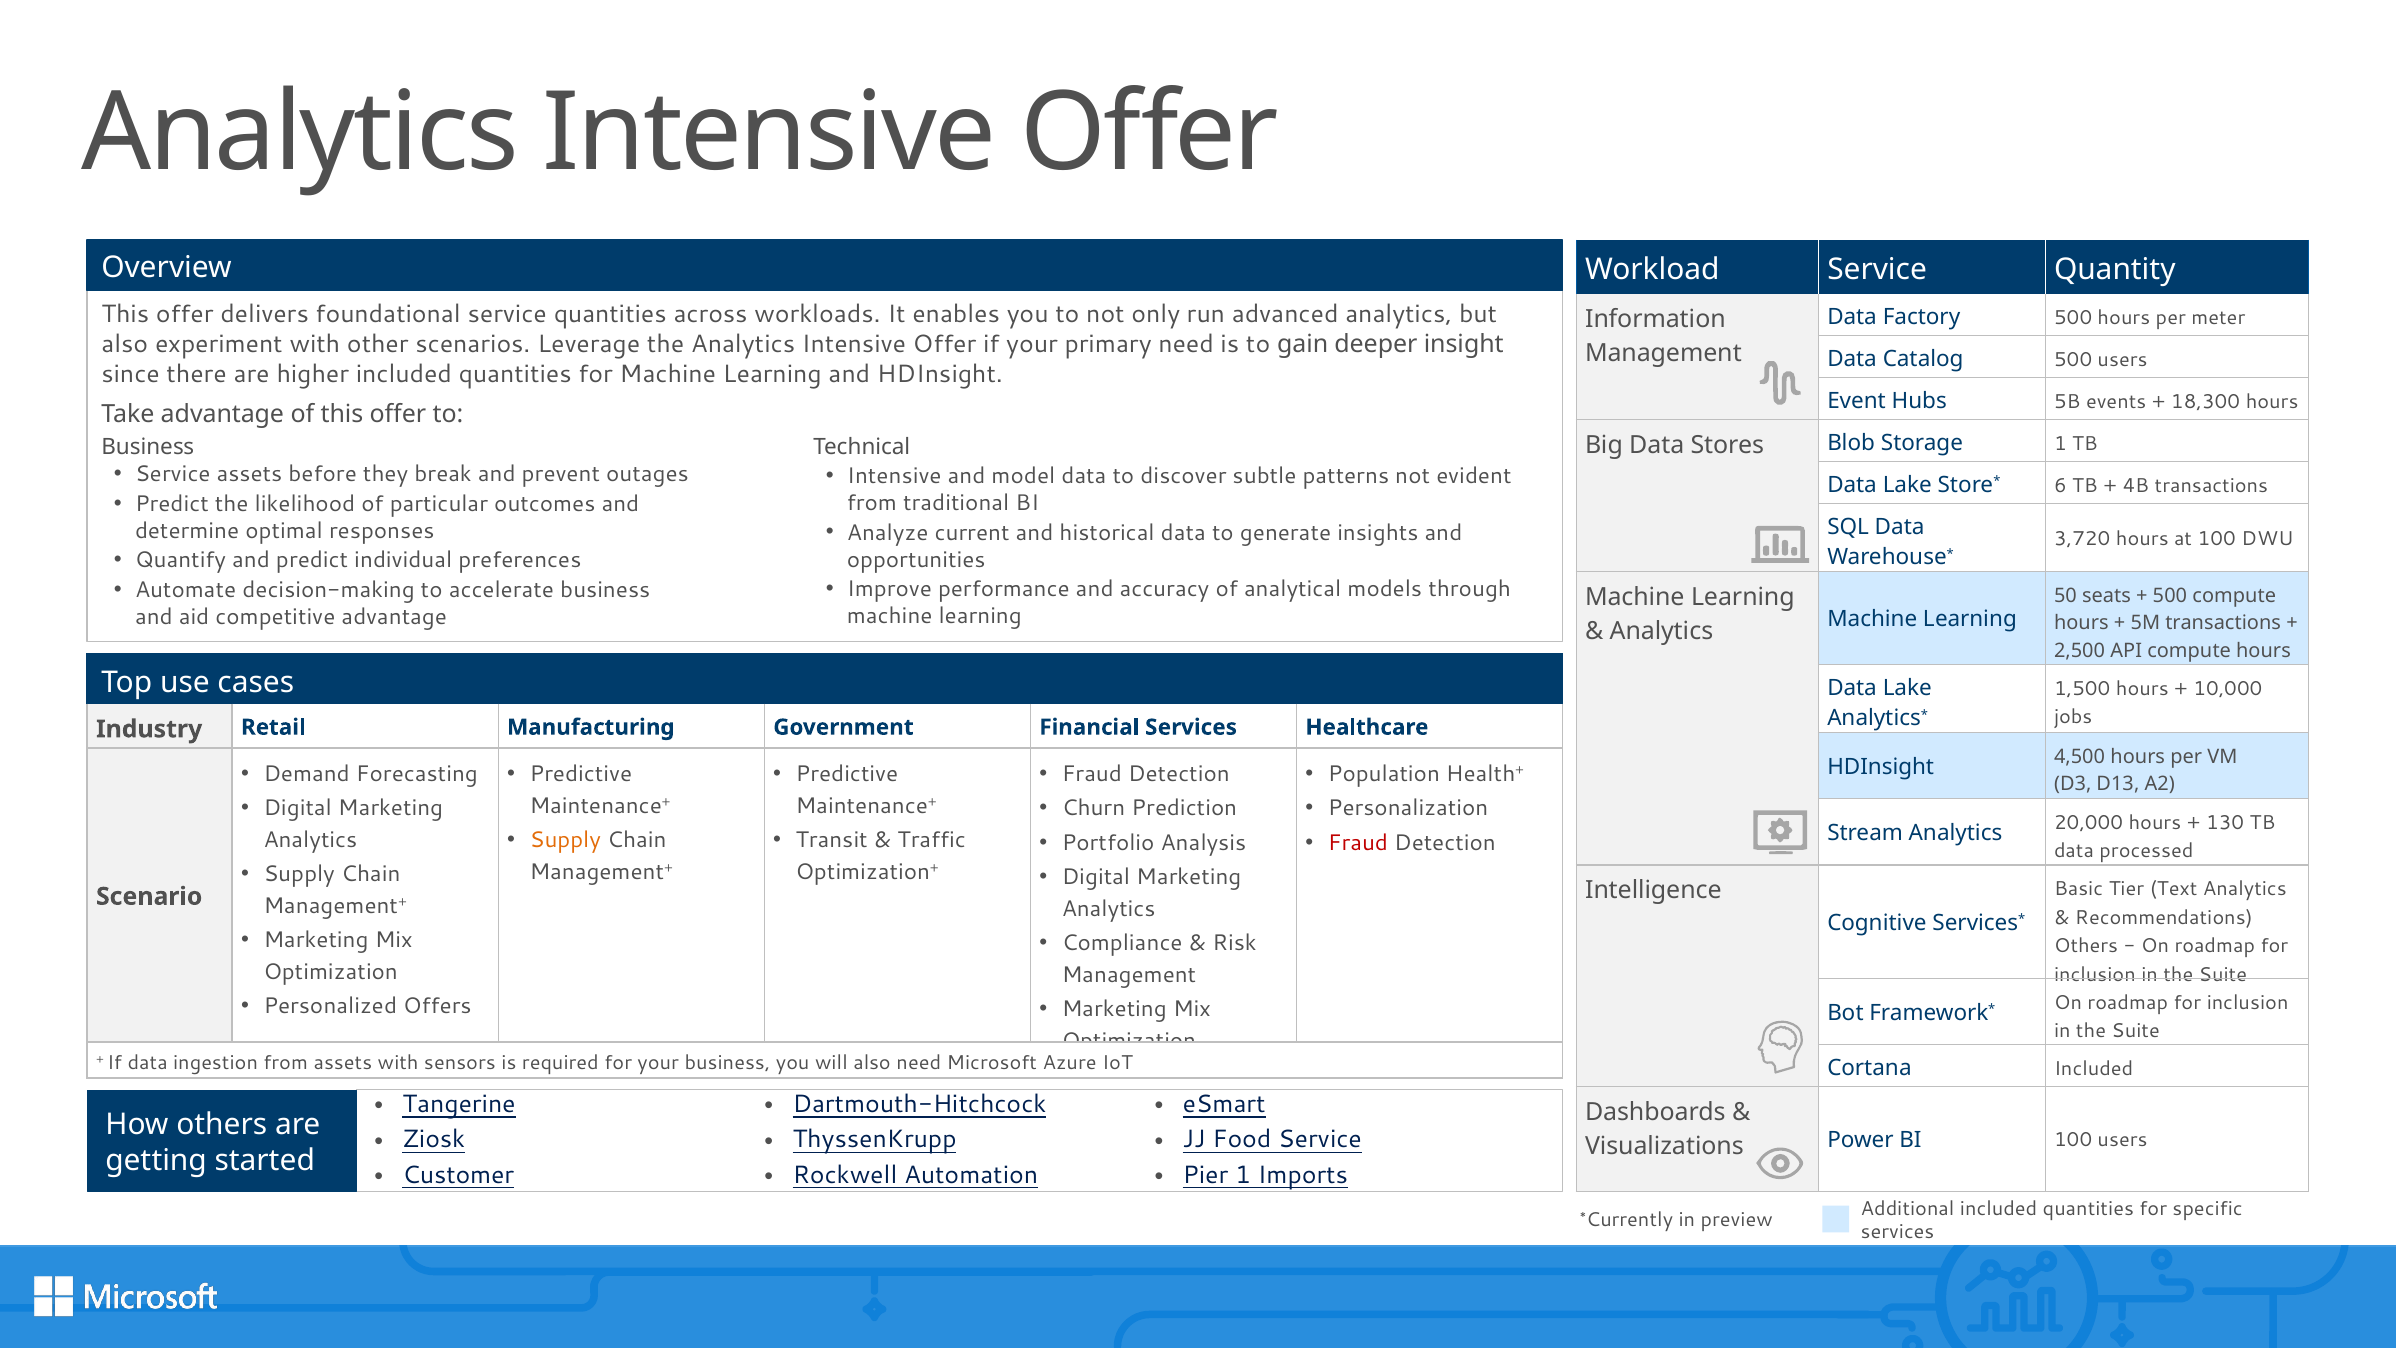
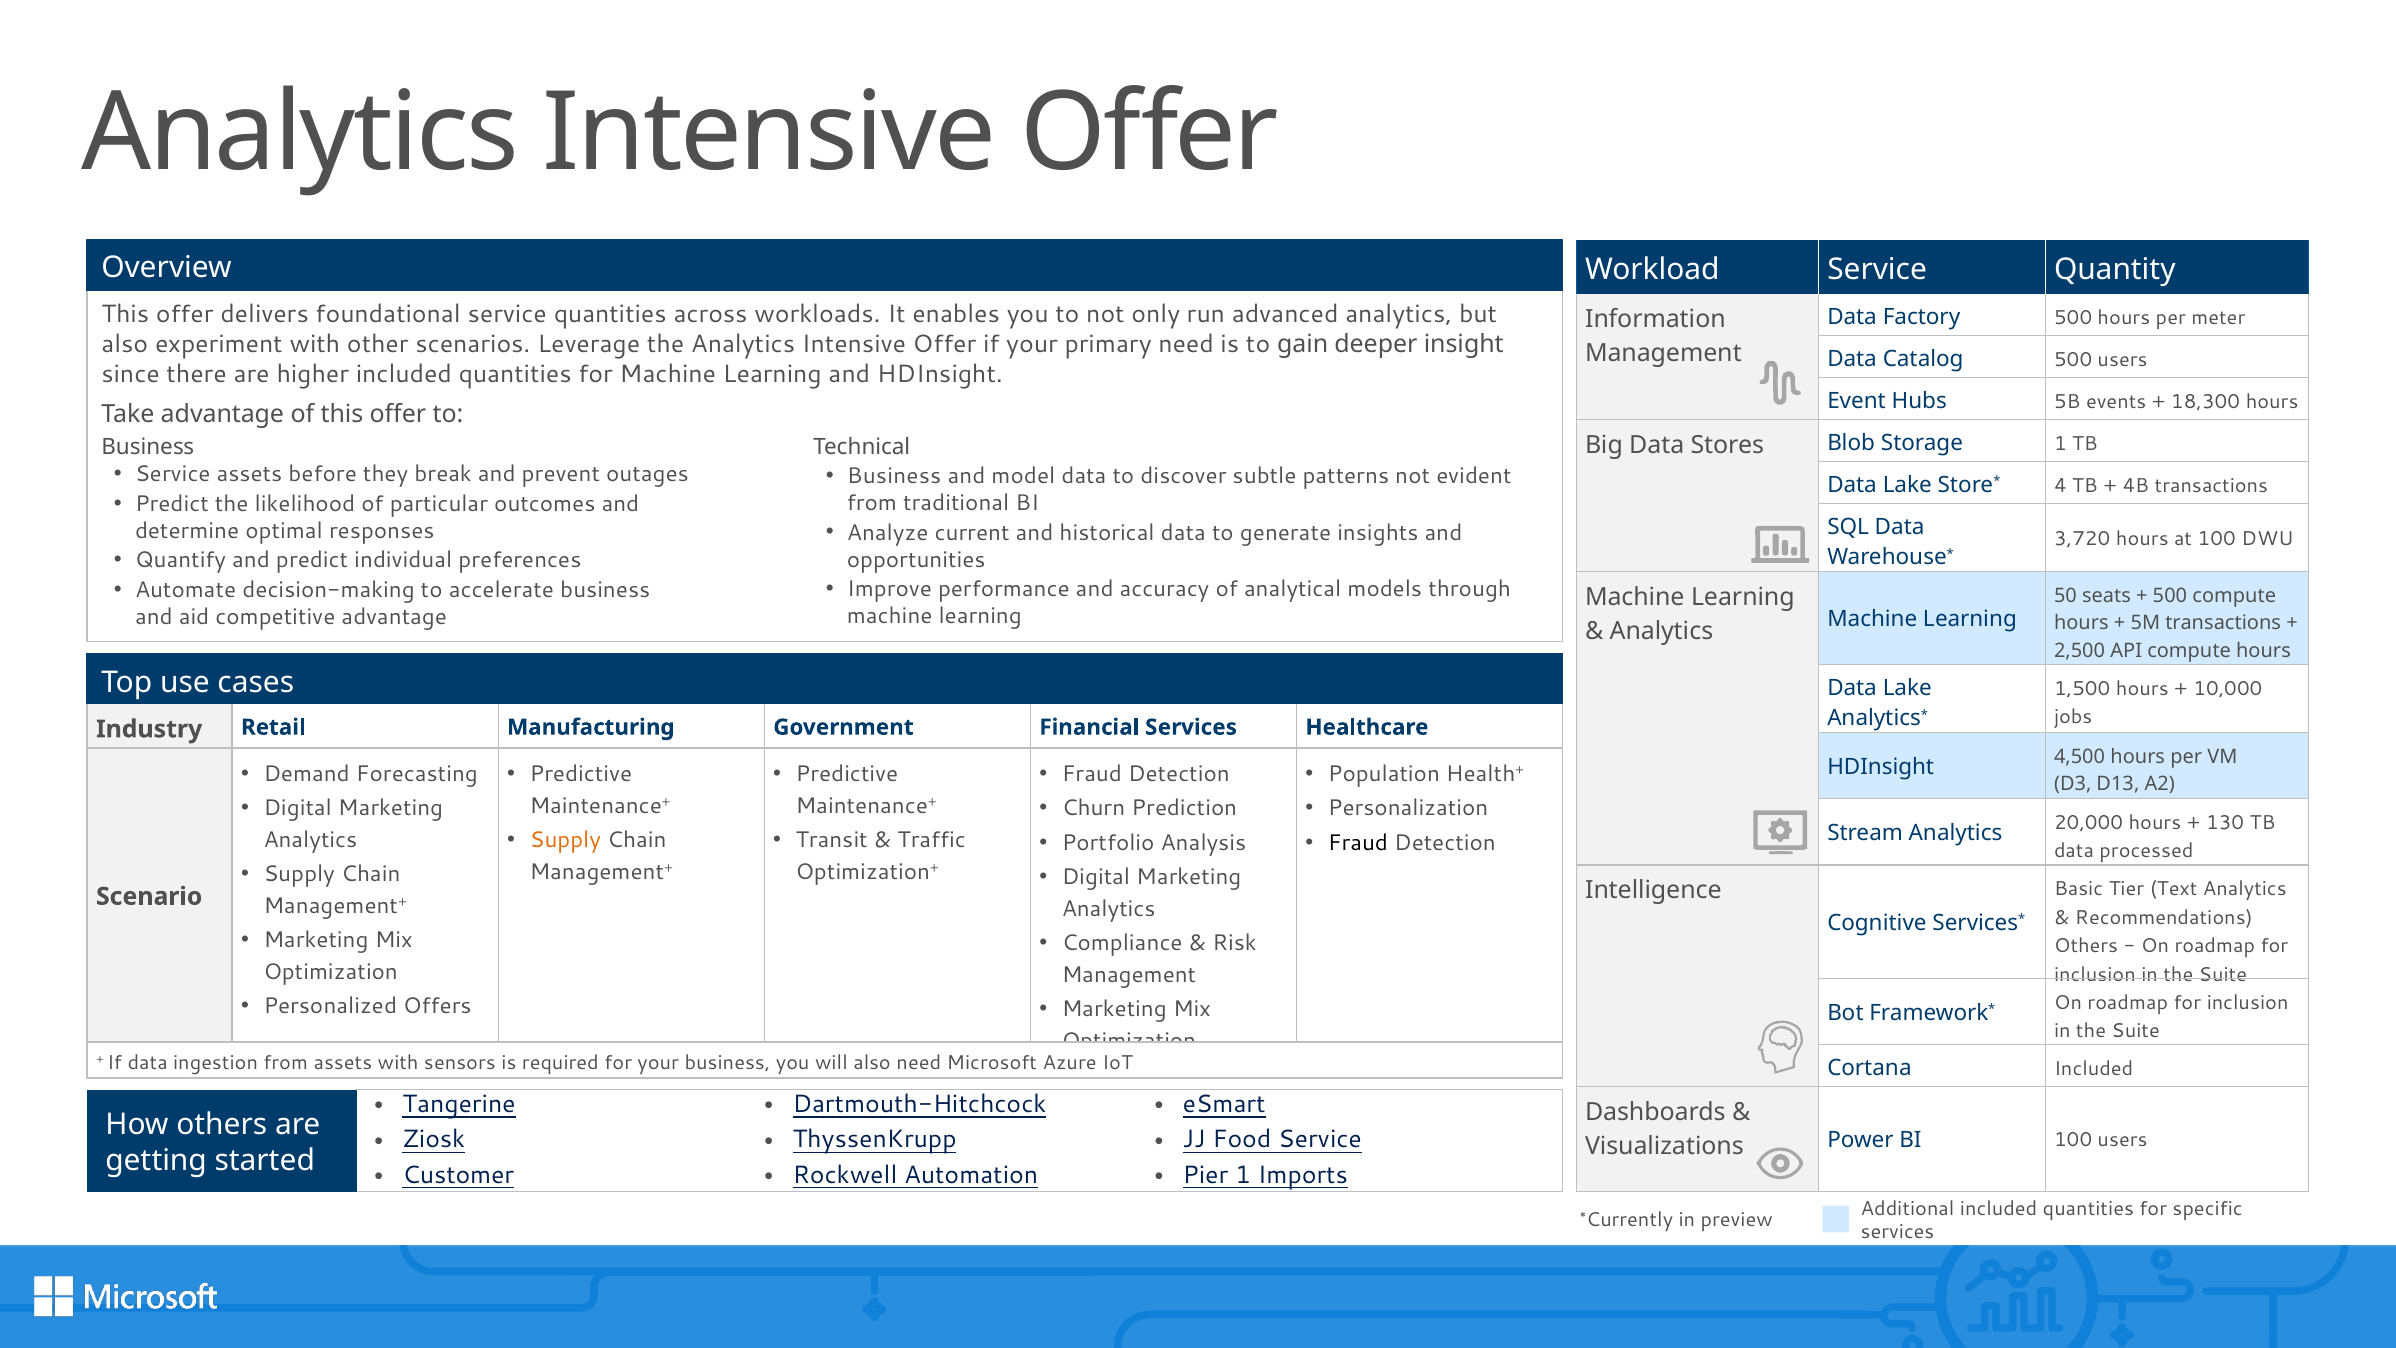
Intensive: Intensive -> Business (894, 476)
6: 6 -> 4 (2060, 485)
Fraud colour: red -> black (1358, 842)
